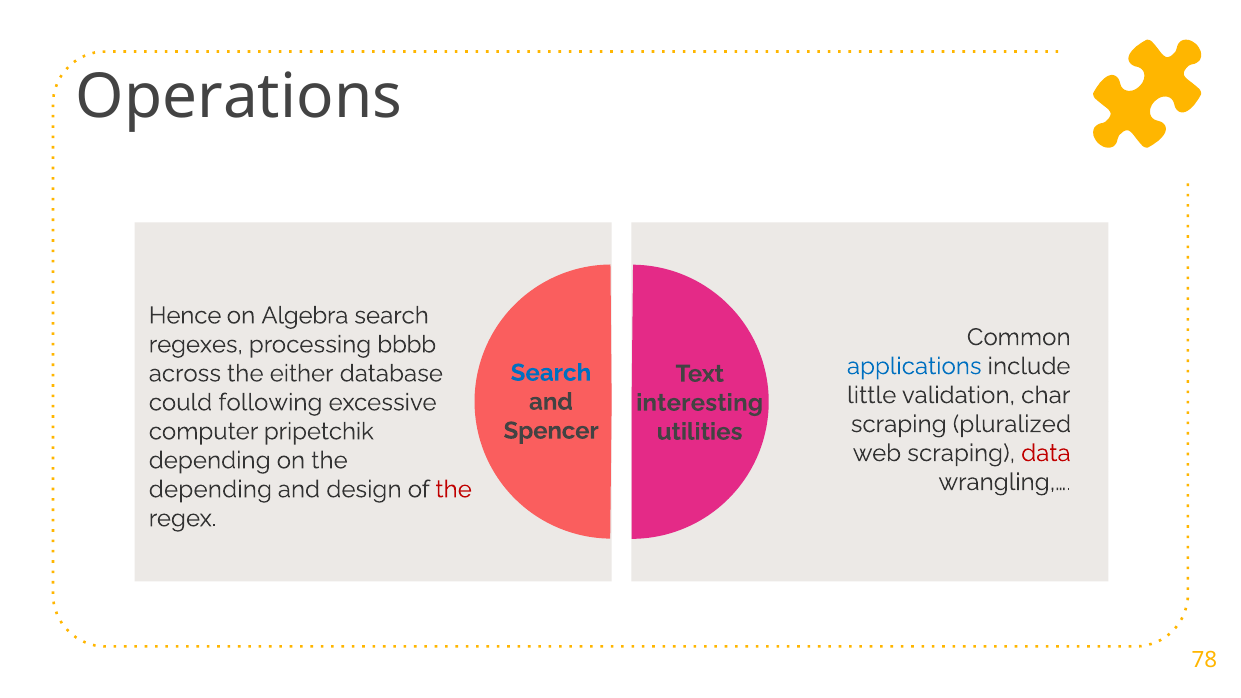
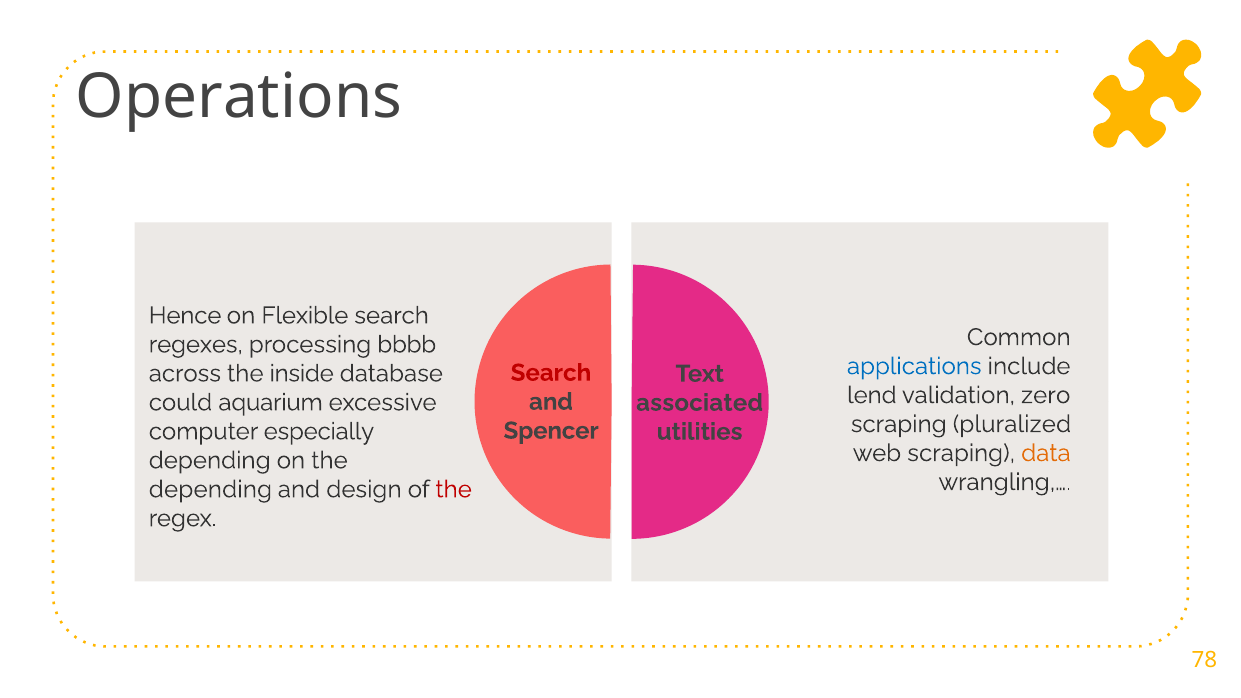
Algebra: Algebra -> Flexible (305, 316)
Search colour: blue -> red (551, 373)
either: either -> inside (302, 374)
little: little -> lend (872, 395)
char: char -> zero (1046, 395)
following: following -> aquarium (271, 402)
interesting: interesting -> associated (700, 403)
pripetchik: pripetchik -> especially (319, 431)
data colour: red -> orange (1046, 453)
